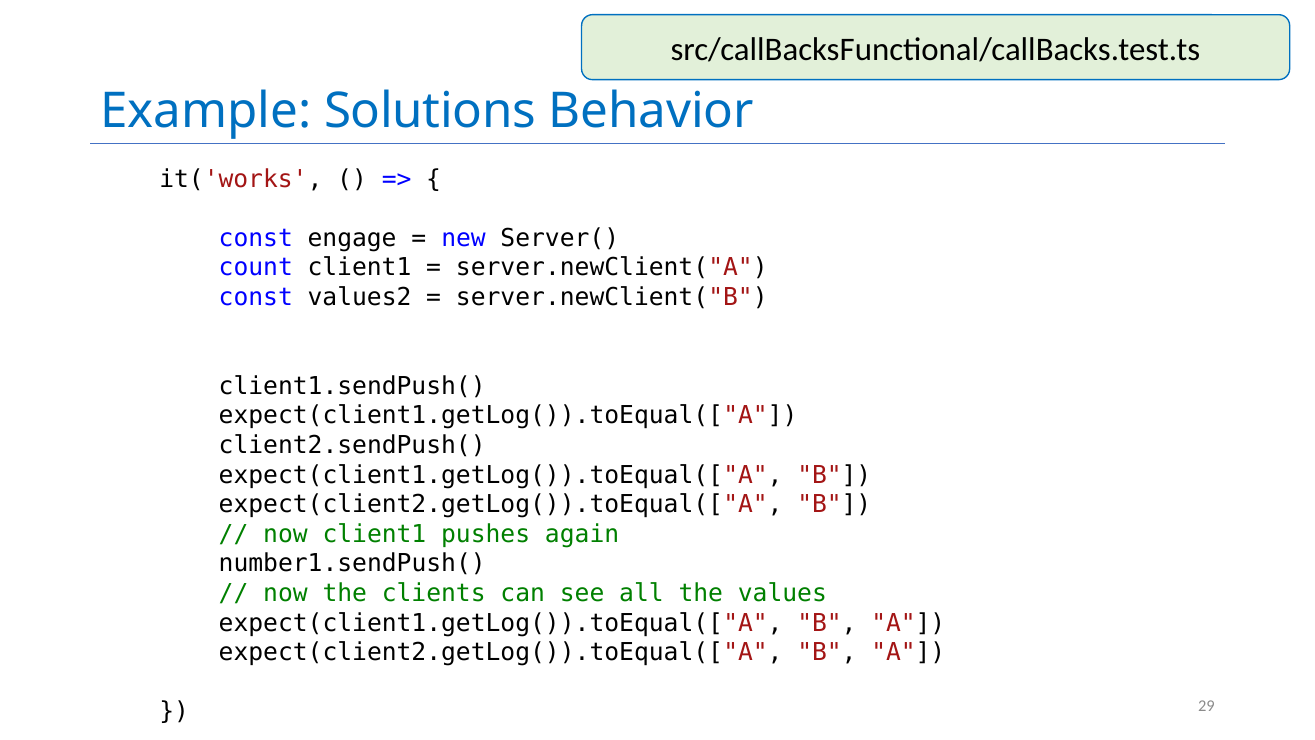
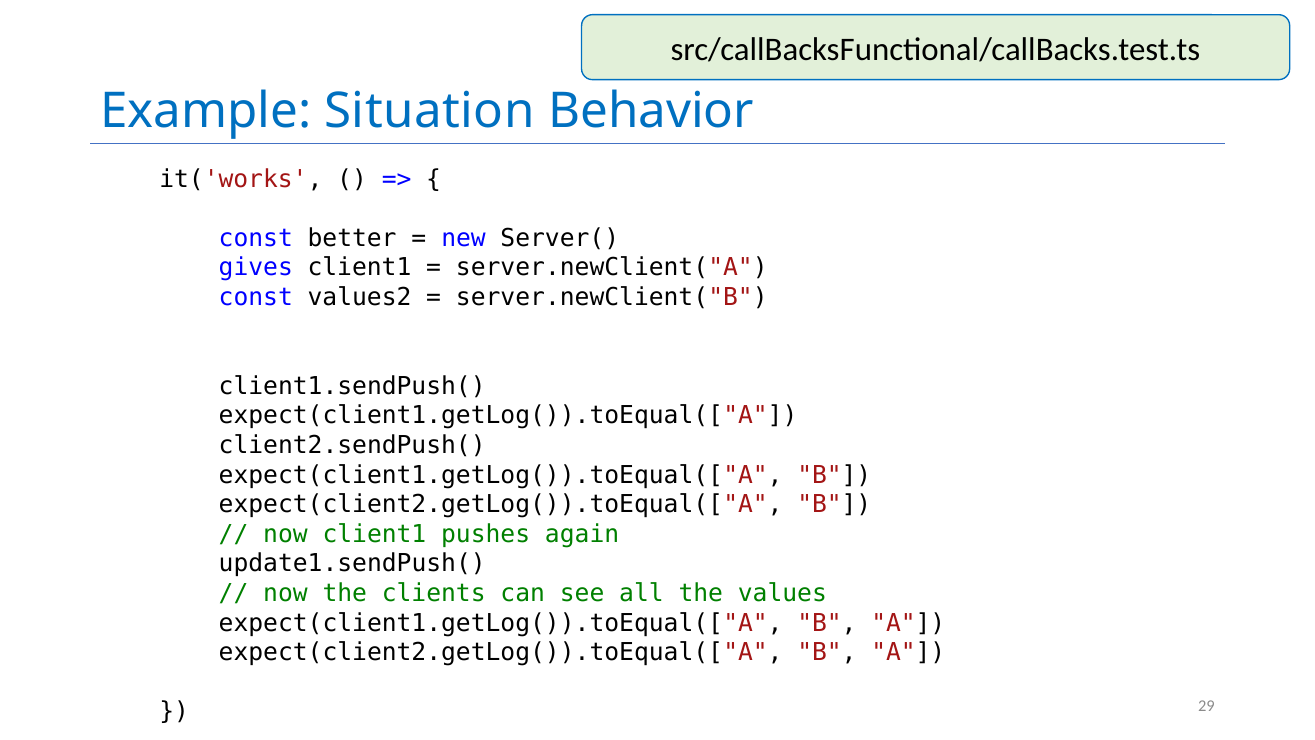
Solutions: Solutions -> Situation (430, 111)
engage: engage -> better (352, 238)
count: count -> gives (256, 268)
number1.sendPush(: number1.sendPush( -> update1.sendPush( (352, 563)
